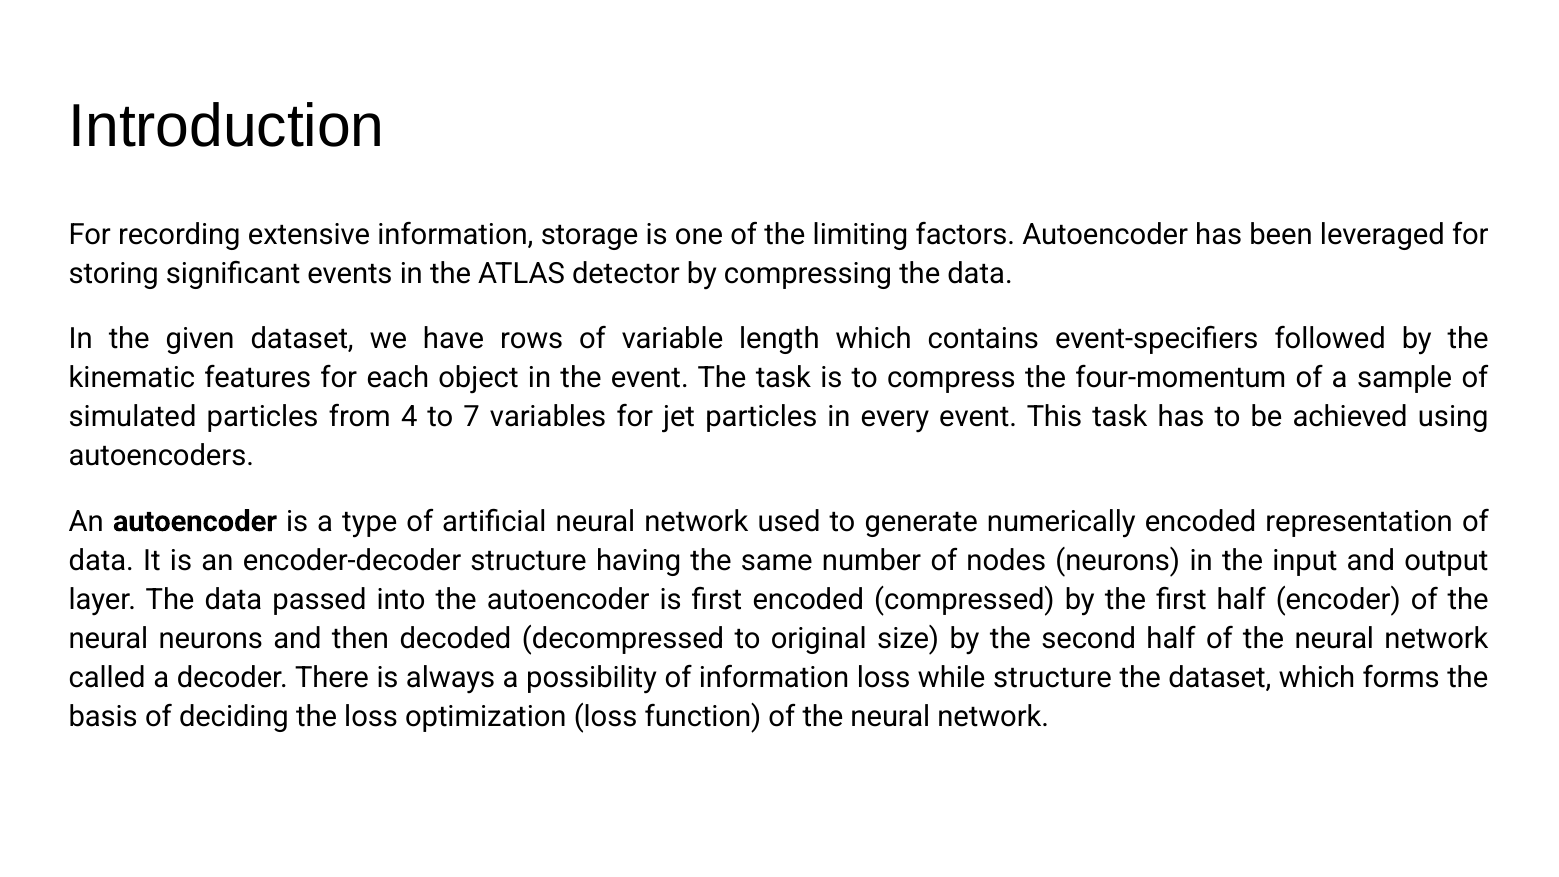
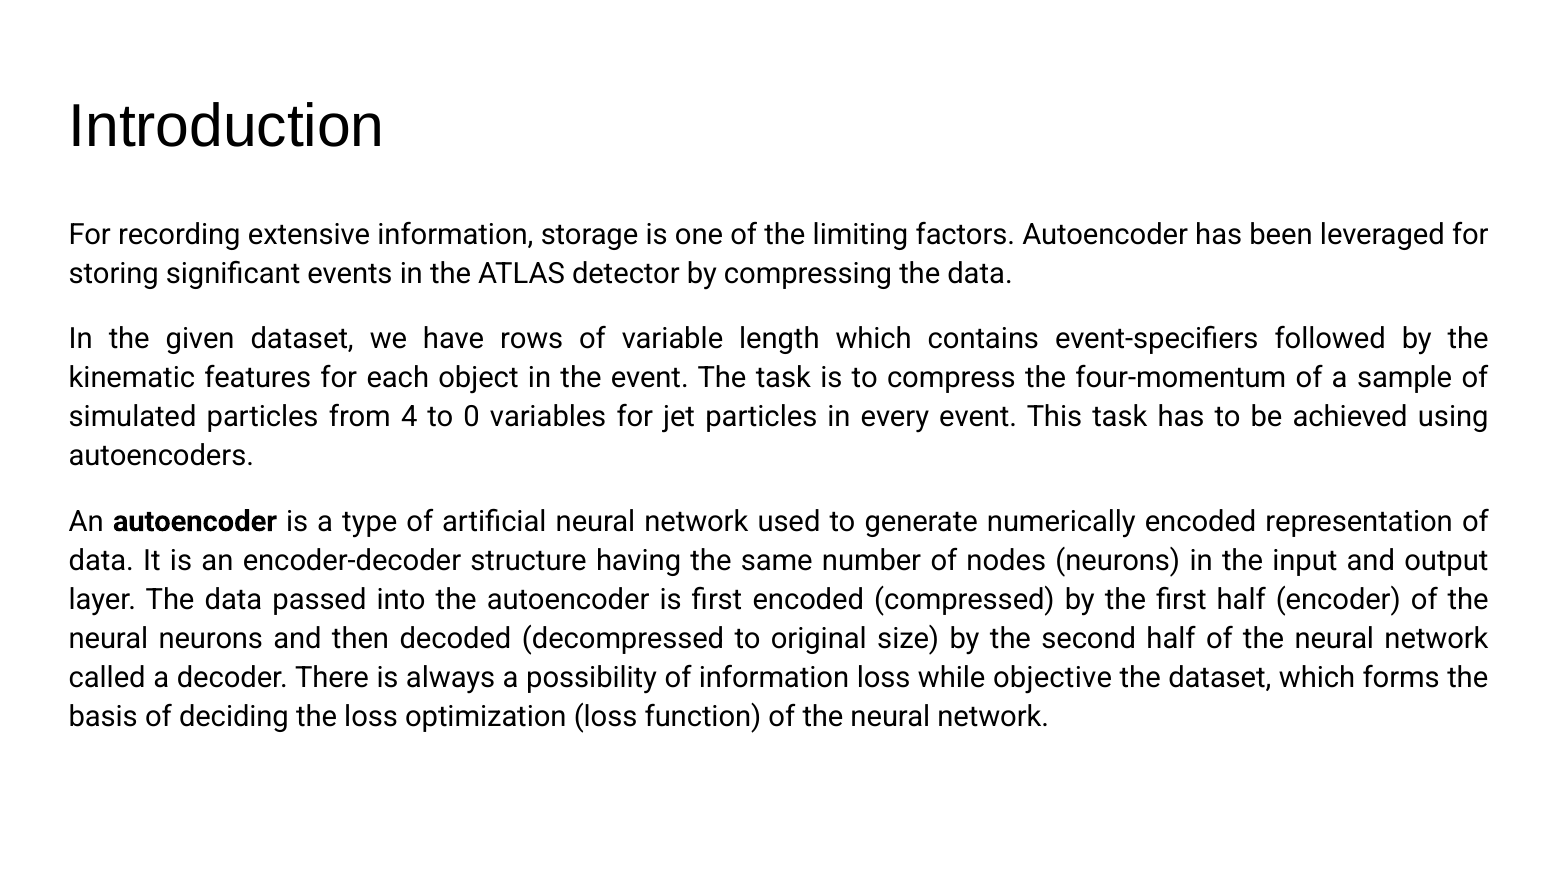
7: 7 -> 0 (472, 417)
while structure: structure -> objective (1053, 678)
